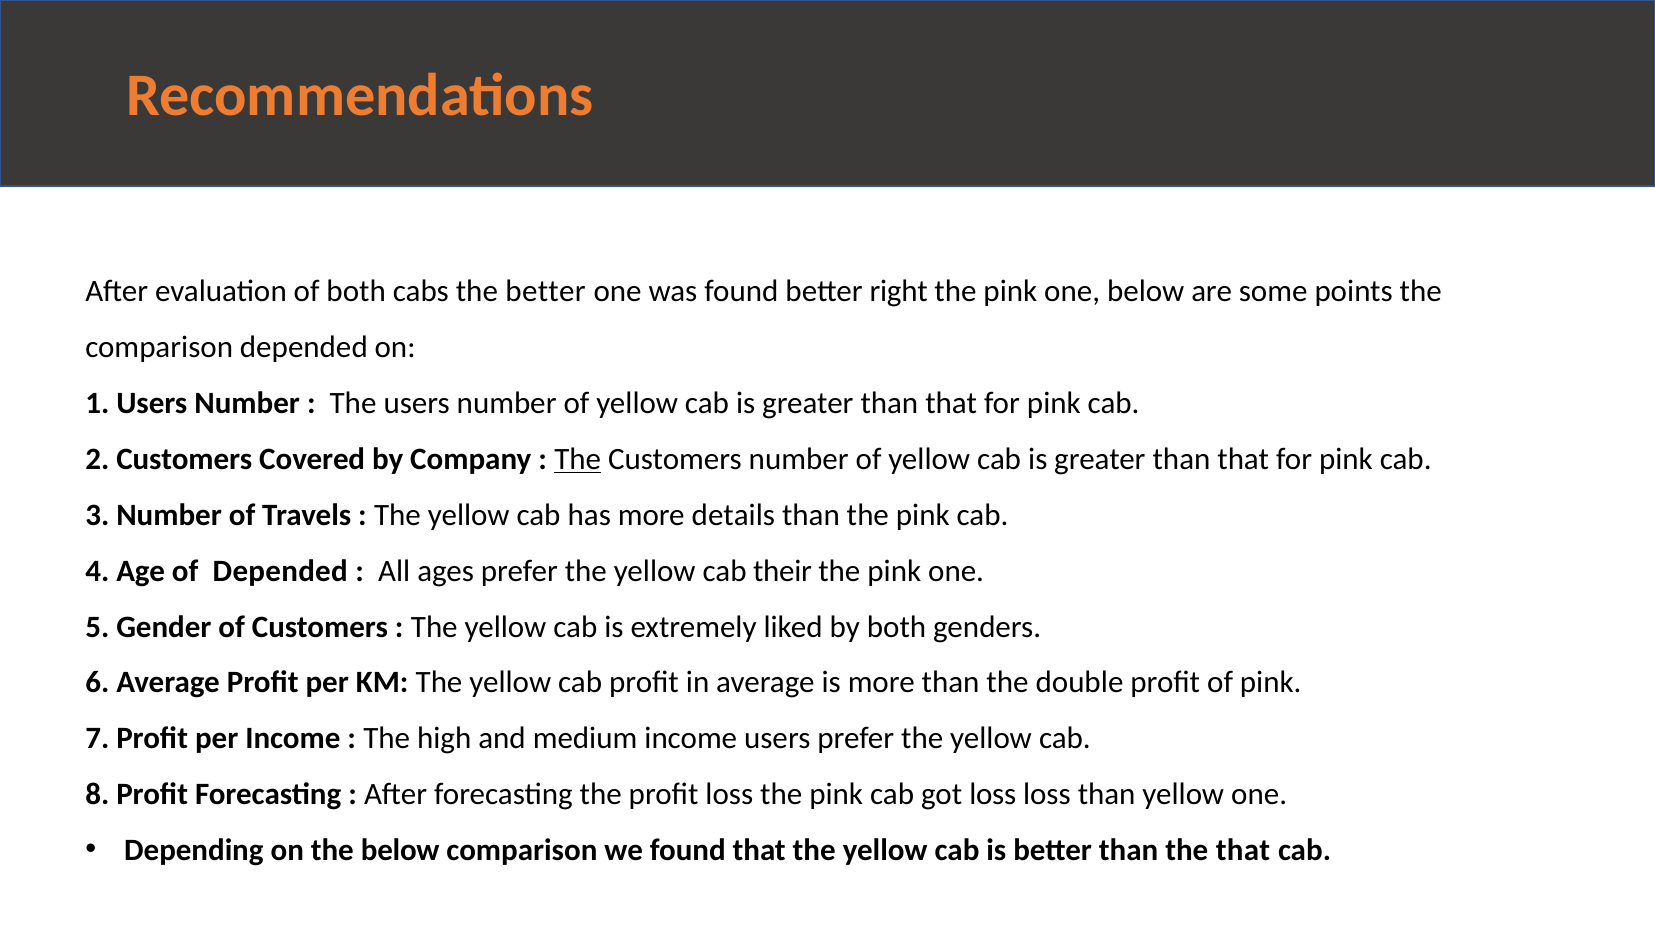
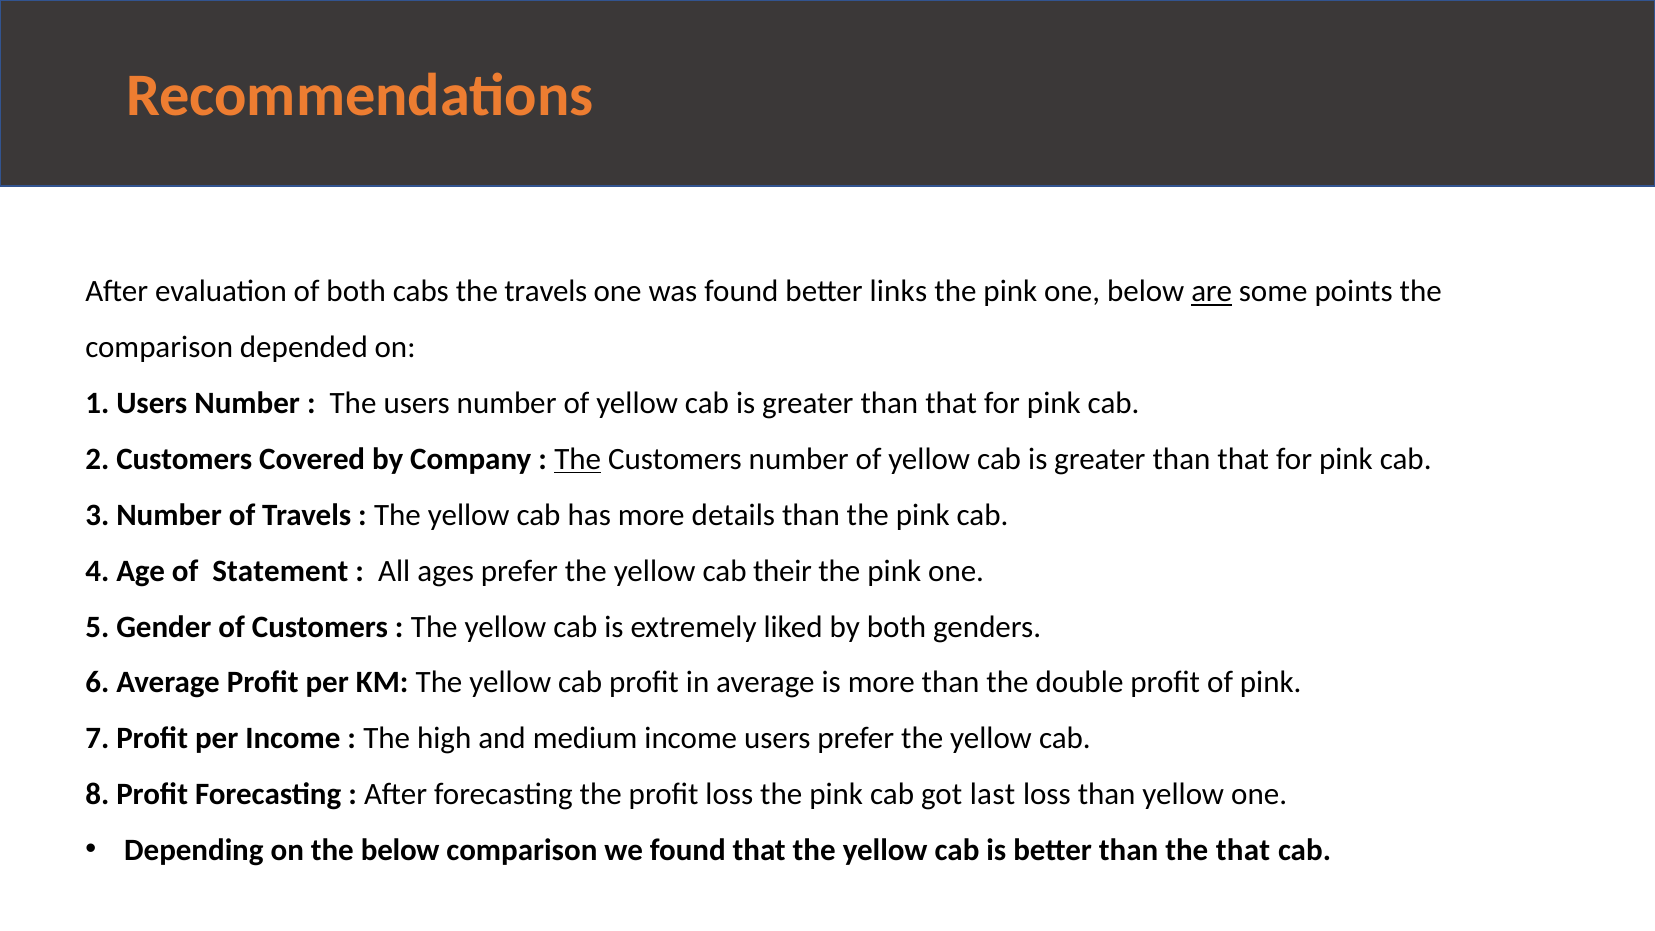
the better: better -> travels (546, 292)
right: right -> links (898, 292)
are underline: none -> present (1212, 292)
of Depended: Depended -> Statement (280, 571)
got loss: loss -> last (992, 794)
